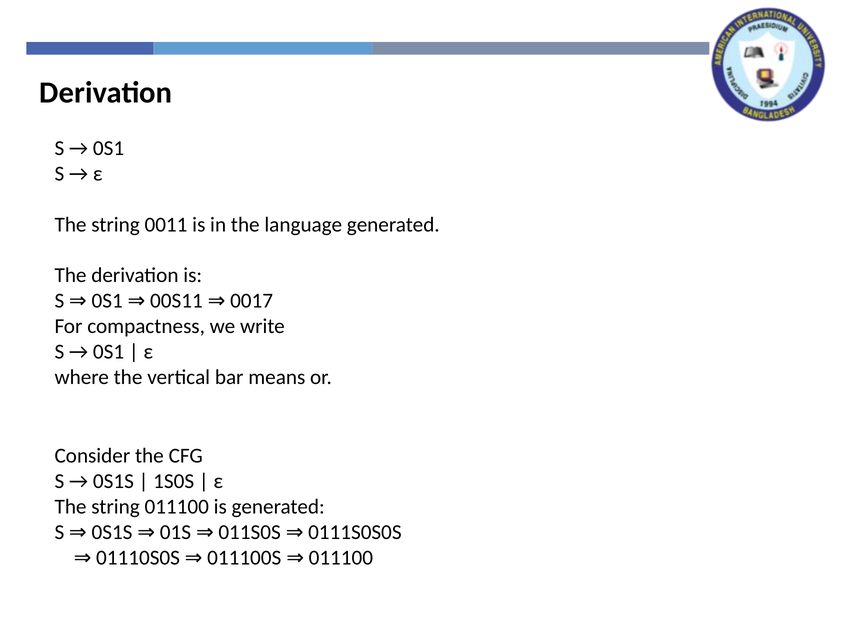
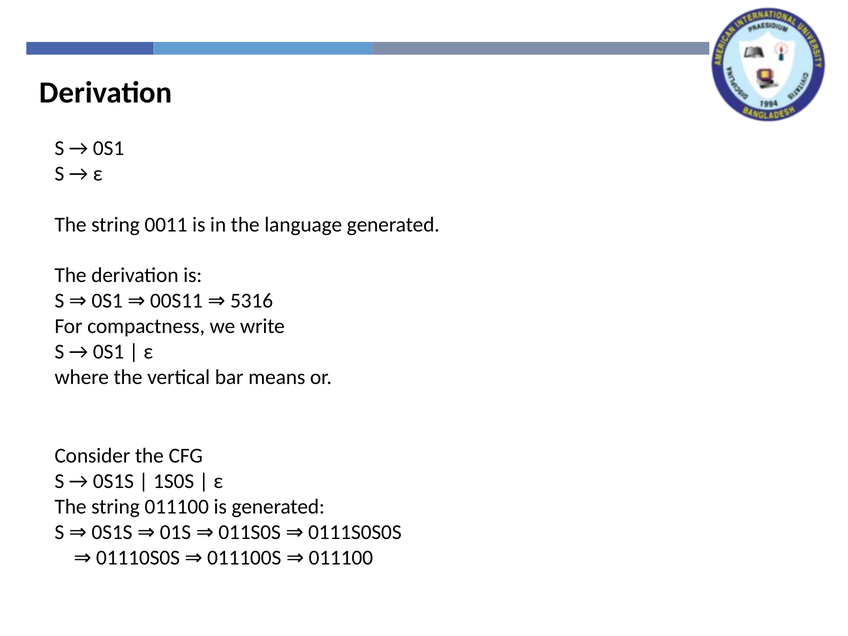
0017: 0017 -> 5316 (252, 301)
